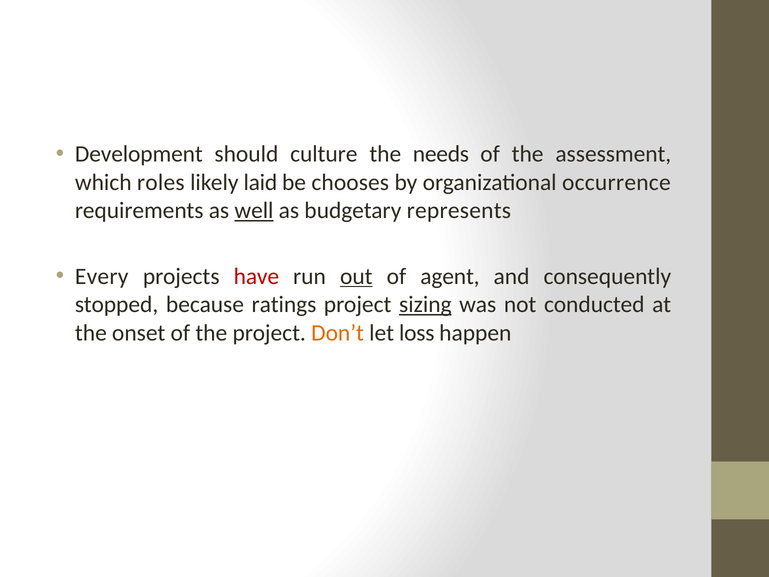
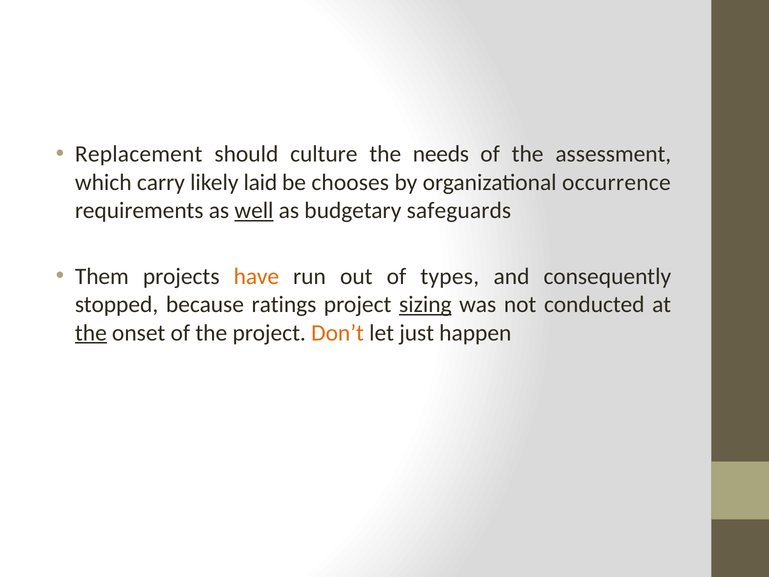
Development: Development -> Replacement (139, 154)
roles: roles -> carry (161, 182)
represents: represents -> safeguards (459, 211)
Every: Every -> Them (102, 276)
have colour: red -> orange (256, 276)
out underline: present -> none (356, 276)
agent: agent -> types (450, 276)
the underline: none -> present (91, 333)
loss: loss -> just (417, 333)
